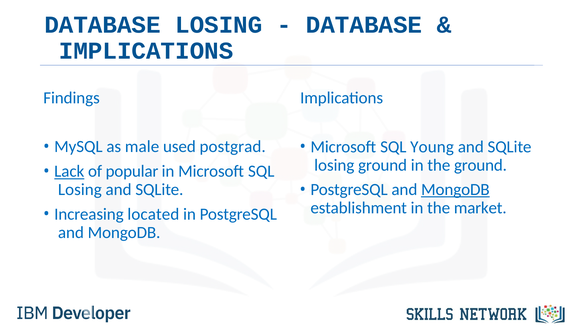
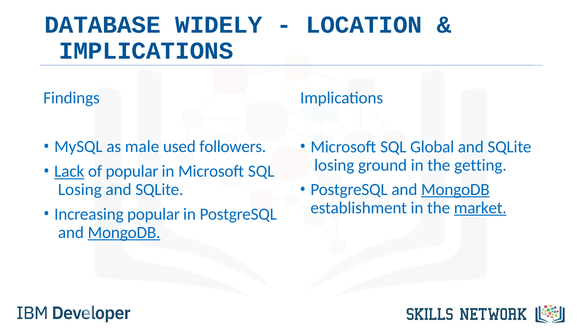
DATABASE LOSING: LOSING -> WIDELY (219, 25)
DATABASE: DATABASE -> LOCATION (364, 25)
postgrad: postgrad -> followers (233, 147)
Young: Young -> Global (432, 147)
the ground: ground -> getting (480, 165)
market underline: none -> present (480, 208)
Increasing located: located -> popular (153, 214)
MongoDB underline: none -> present (124, 232)
